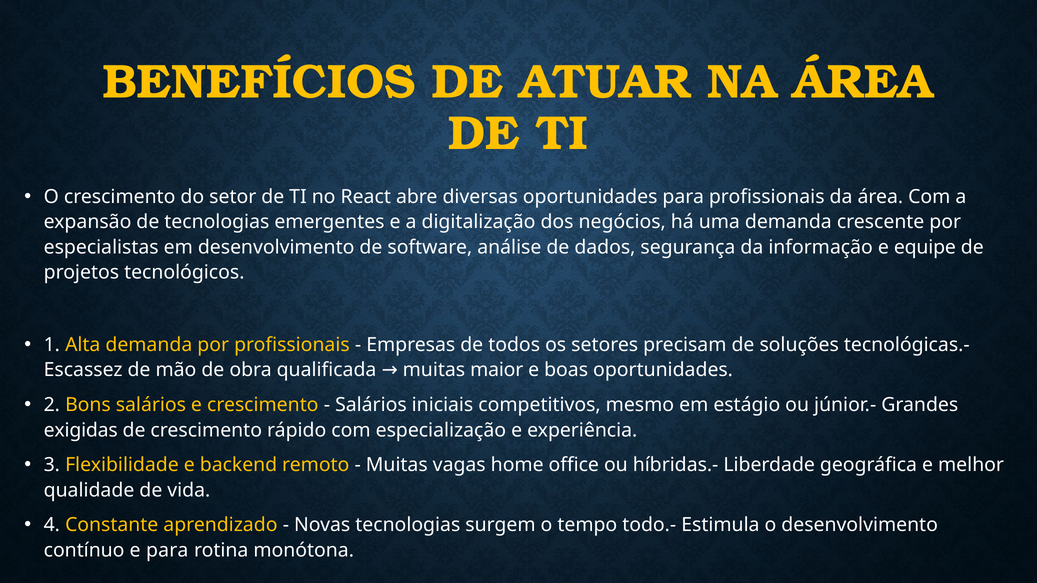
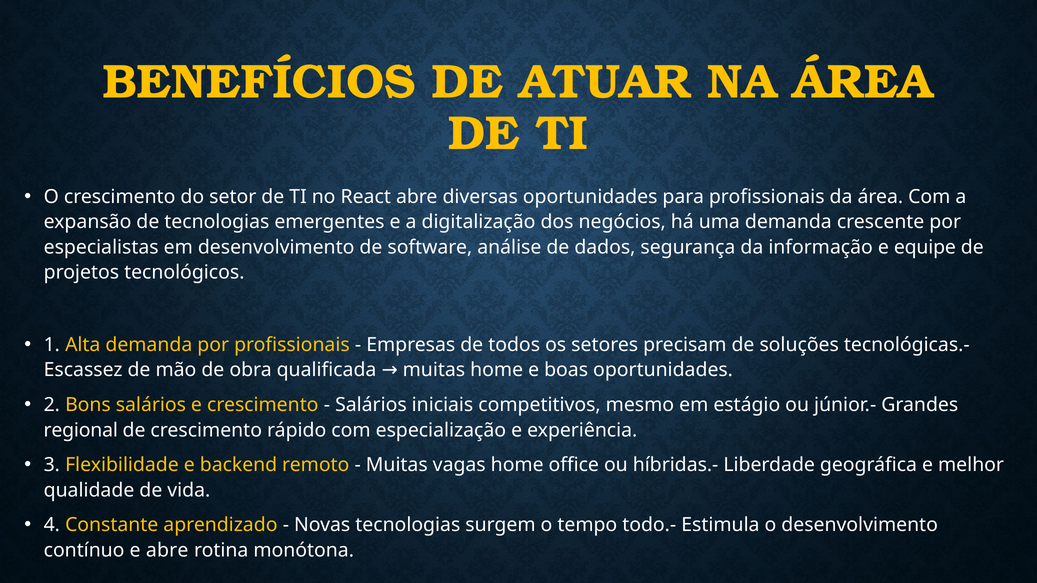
muitas maior: maior -> home (497, 370)
exigidas: exigidas -> regional (81, 430)
e para: para -> abre (167, 550)
